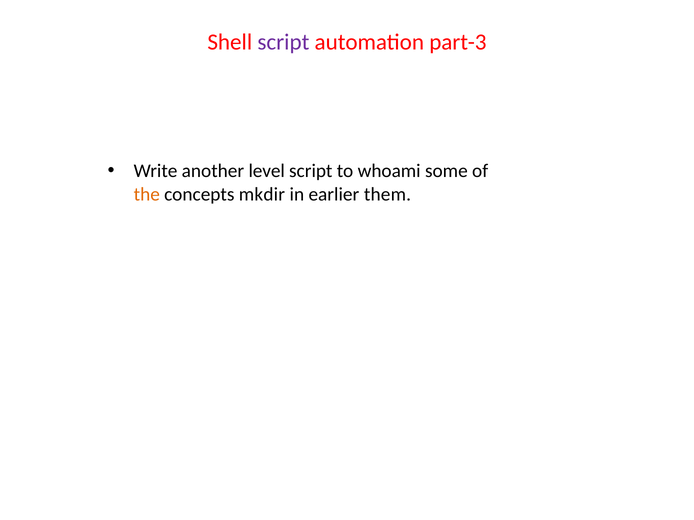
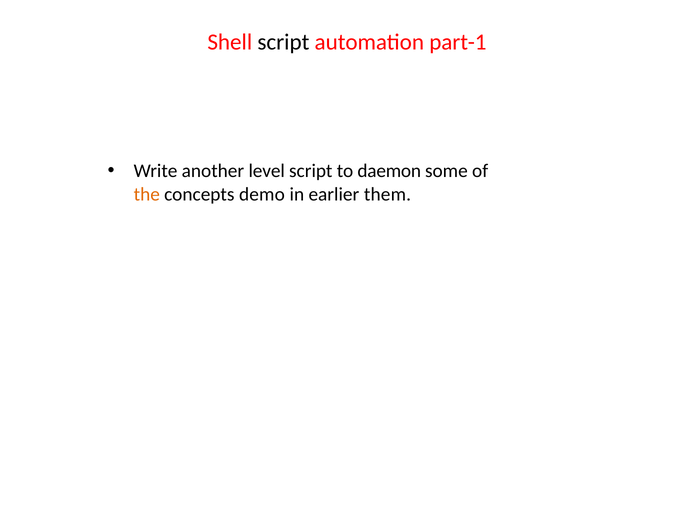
script colour: purple -> black (283, 42)
part-3: part-3 -> part-1 (458, 42)
whoami: whoami -> daemon (389, 171)
mkdir: mkdir -> demo (262, 194)
